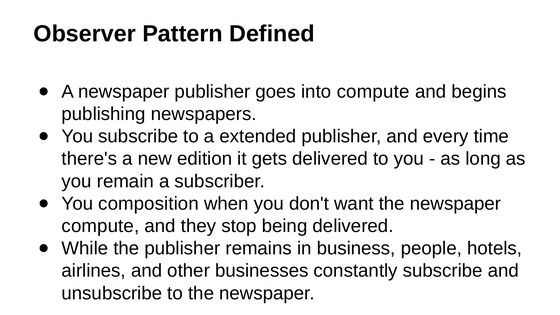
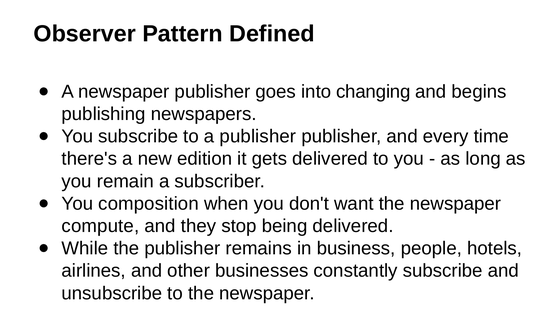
into compute: compute -> changing (373, 92)
a extended: extended -> publisher (258, 136)
